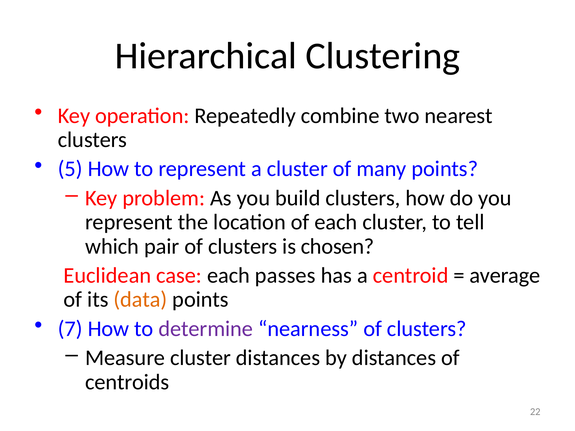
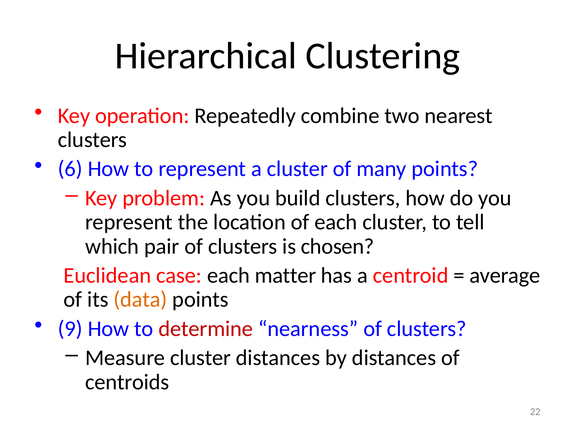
5: 5 -> 6 (70, 169)
passes: passes -> matter (286, 276)
7: 7 -> 9 (70, 329)
determine colour: purple -> red (206, 329)
